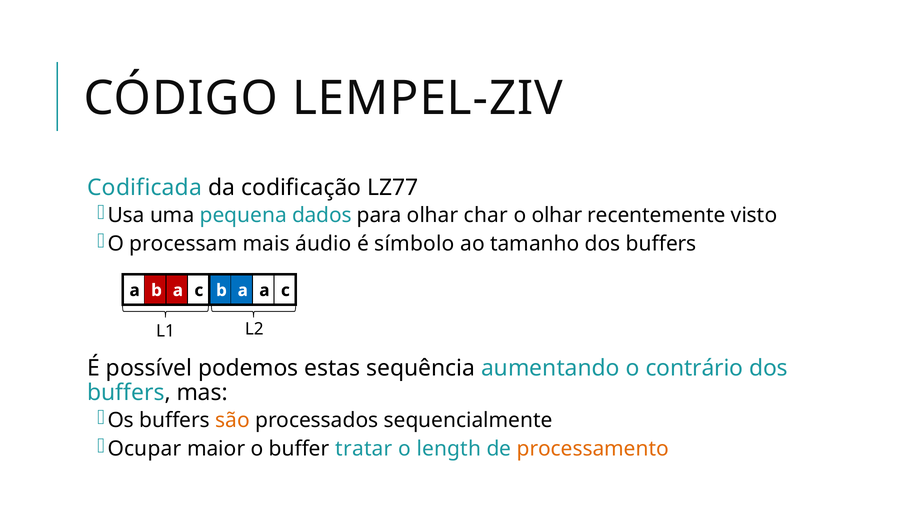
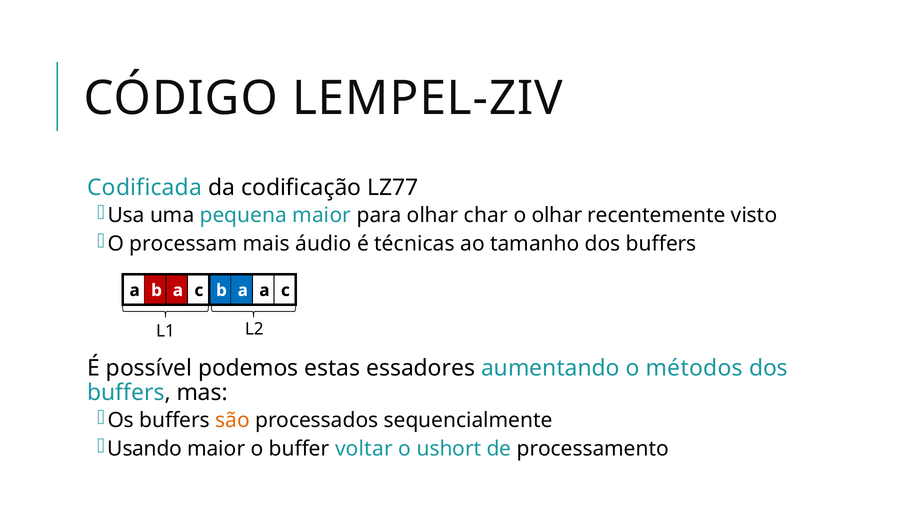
pequena dados: dados -> maior (322, 215)
símbolo: símbolo -> técnicas (415, 243)
sequência: sequência -> essadores (421, 367)
contrário: contrário -> métodos (694, 367)
Ocupar: Ocupar -> Usando (145, 448)
tratar: tratar -> voltar (364, 448)
length: length -> ushort (449, 448)
processamento colour: orange -> black (593, 448)
